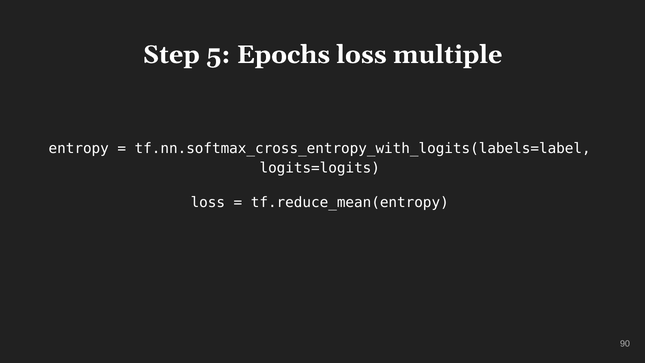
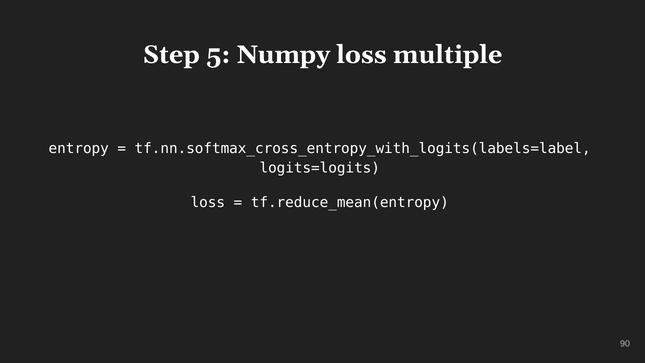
Epochs: Epochs -> Numpy (283, 55)
